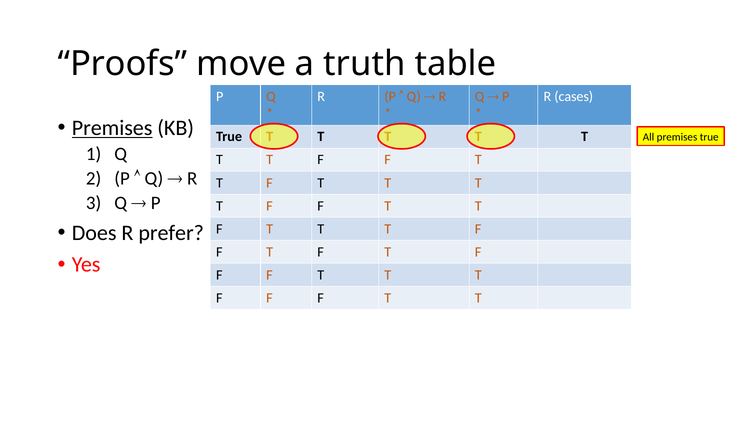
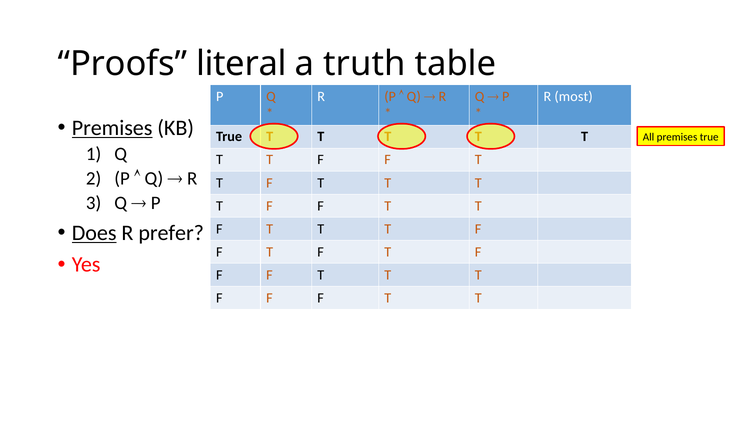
move: move -> literal (241, 64)
cases: cases -> most (574, 96)
Does underline: none -> present (94, 233)
